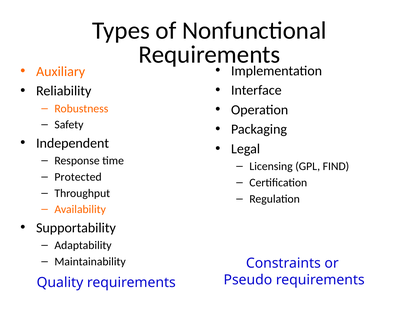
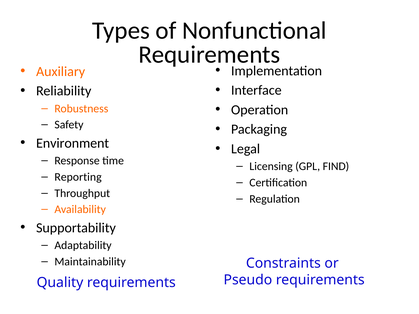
Independent: Independent -> Environment (73, 143)
Protected: Protected -> Reporting (78, 177)
